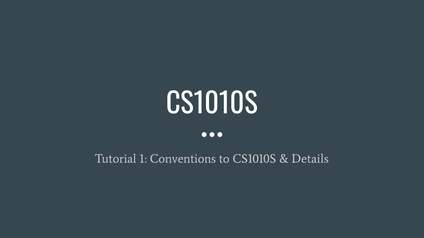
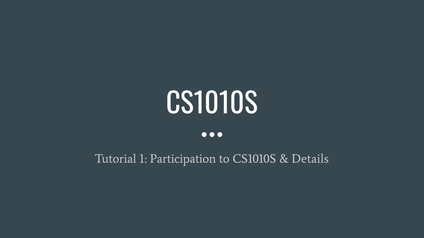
Conventions: Conventions -> Participation (183, 159)
